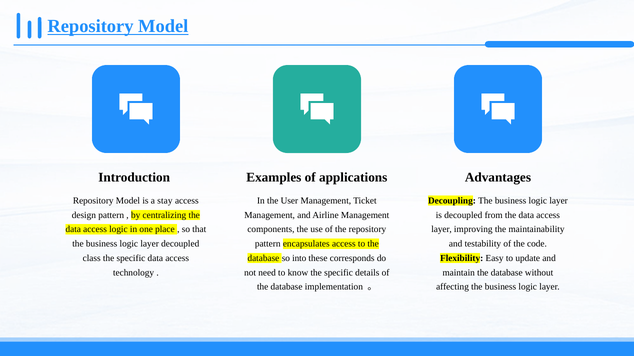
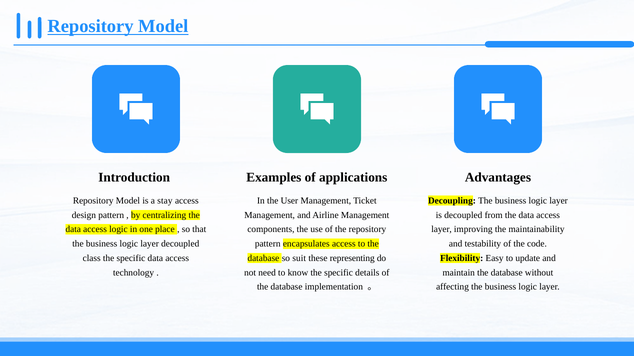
into: into -> suit (299, 259)
corresponds: corresponds -> representing (352, 259)
